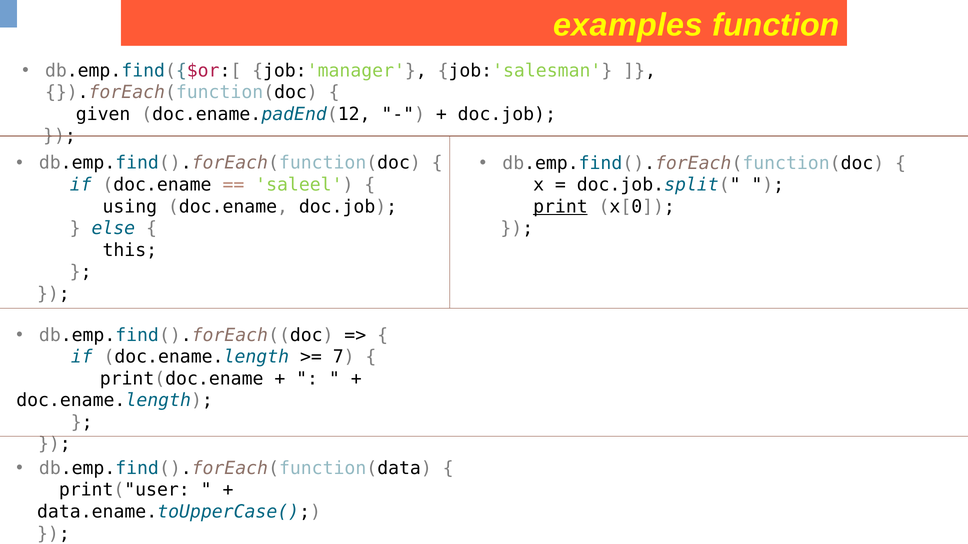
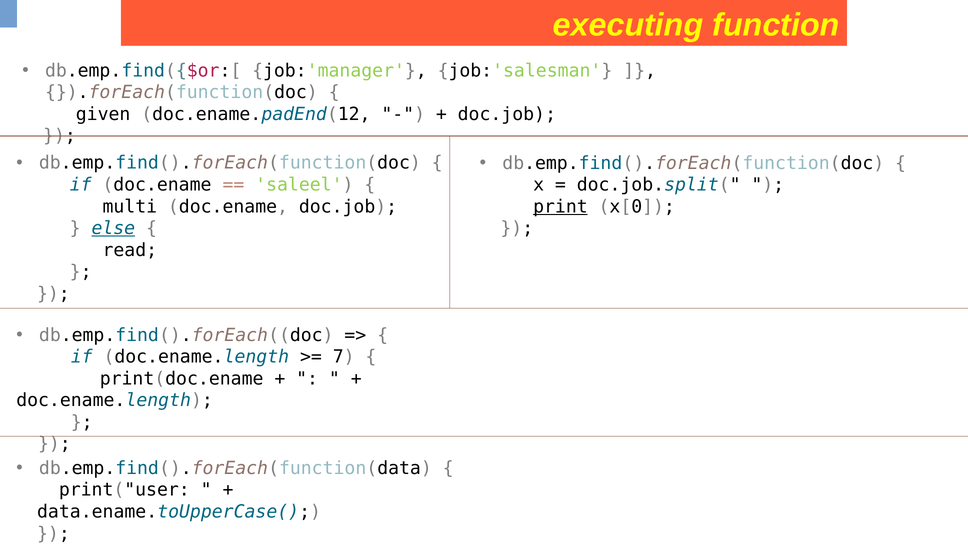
examples: examples -> executing (628, 25)
using: using -> multi (130, 207)
else underline: none -> present (113, 229)
this: this -> read (130, 250)
